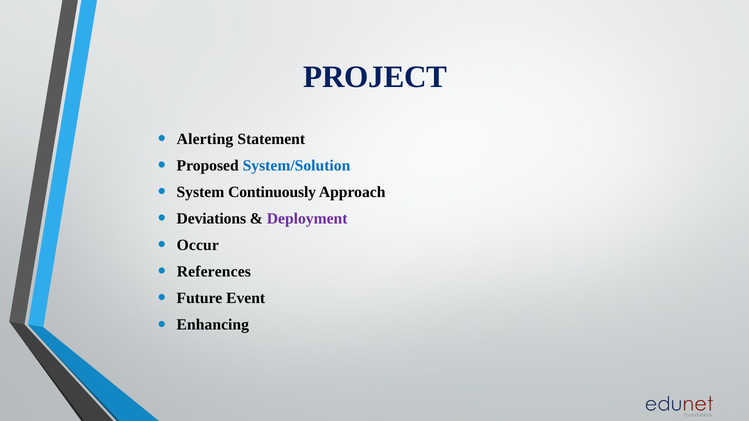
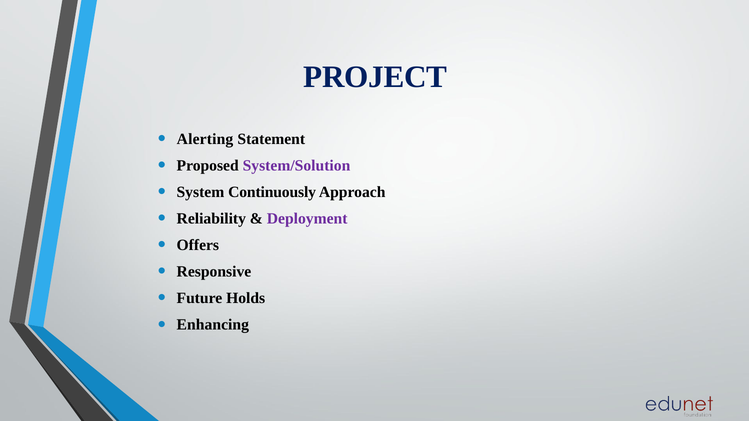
System/Solution colour: blue -> purple (296, 166)
Deviations: Deviations -> Reliability (211, 219)
Occur: Occur -> Offers (198, 245)
References: References -> Responsive (214, 272)
Event: Event -> Holds (246, 298)
